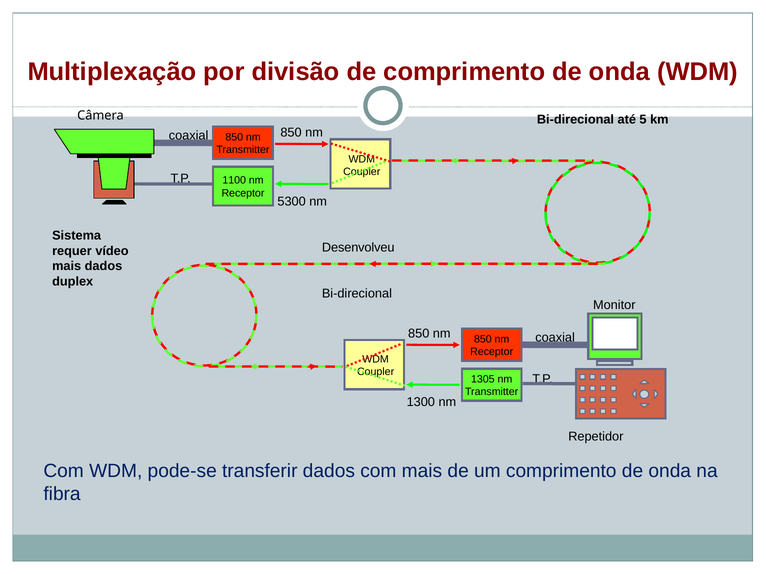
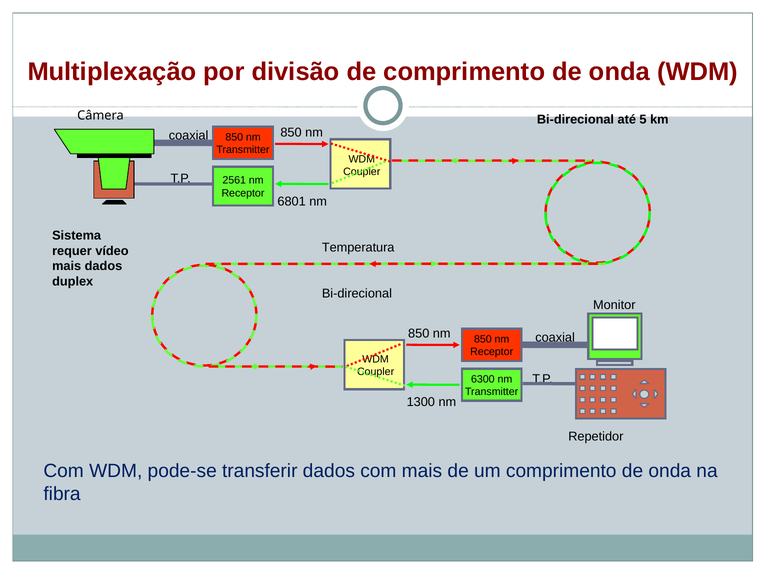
1100: 1100 -> 2561 (234, 181)
5300: 5300 -> 6801 (292, 202)
Desenvolveu: Desenvolveu -> Temperatura (358, 248)
1305: 1305 -> 6300 (483, 379)
